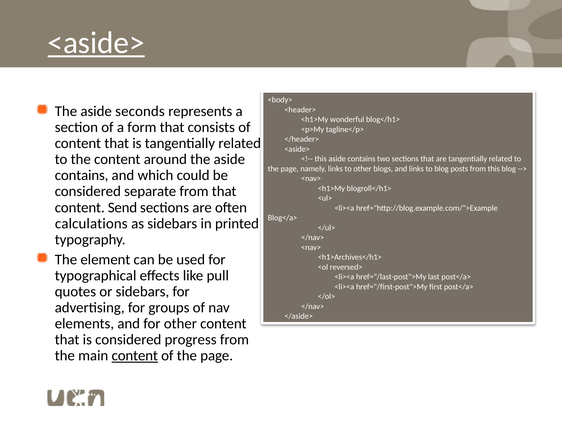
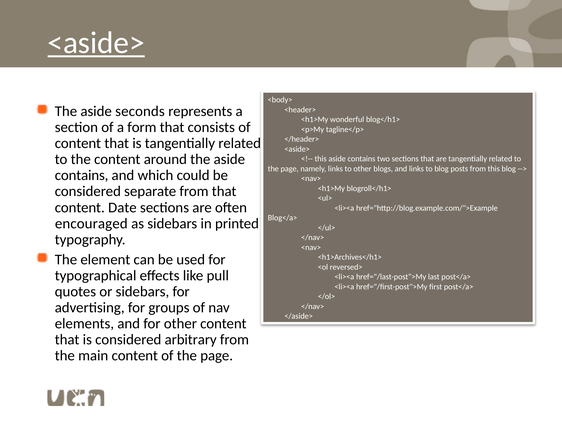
Send: Send -> Date (122, 207)
calculations: calculations -> encouraged (91, 223)
progress: progress -> arbitrary (191, 339)
content underline: present -> none (135, 355)
